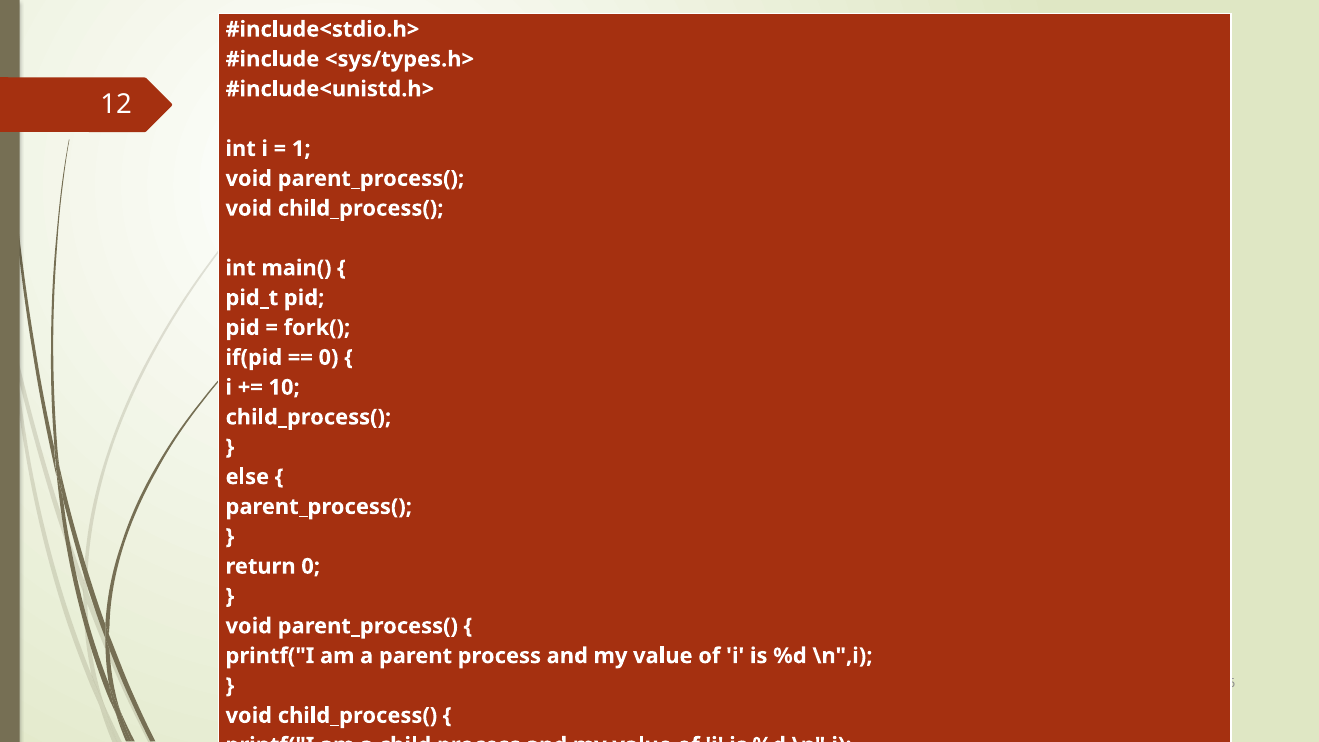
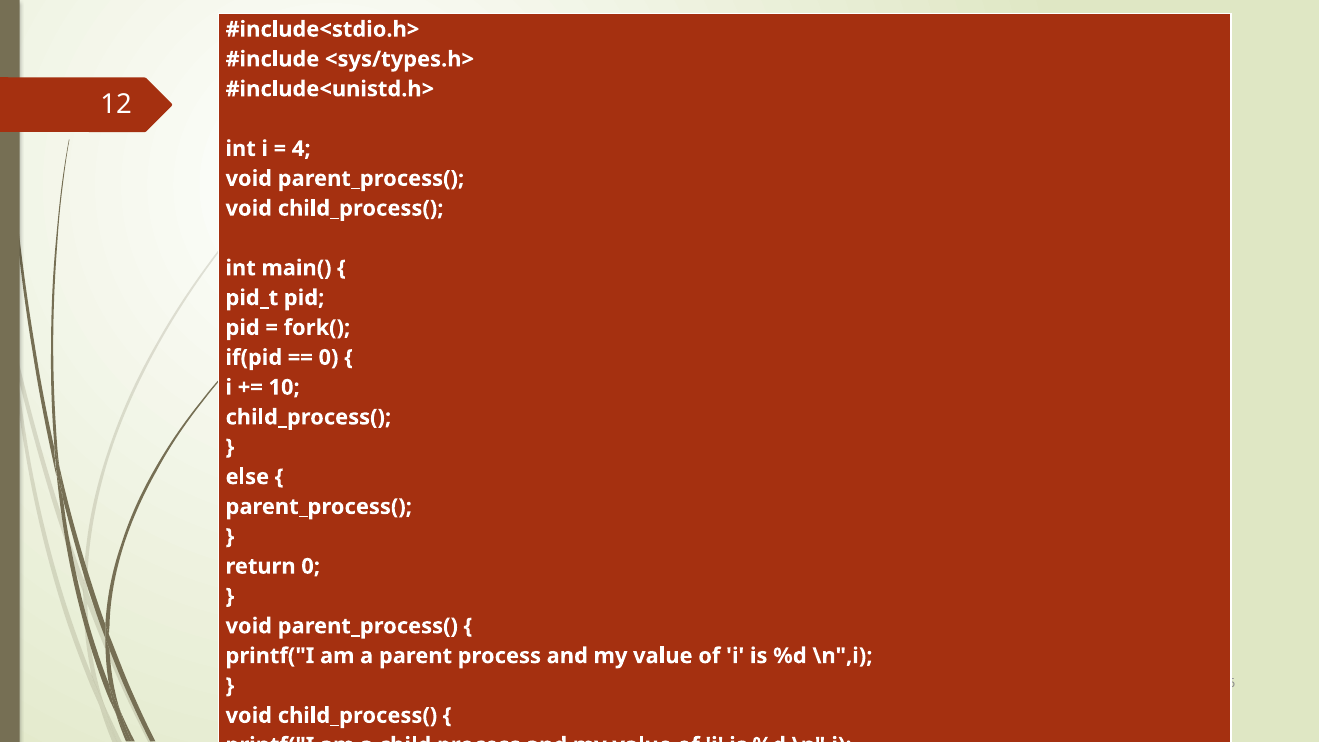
1: 1 -> 4 (301, 149)
